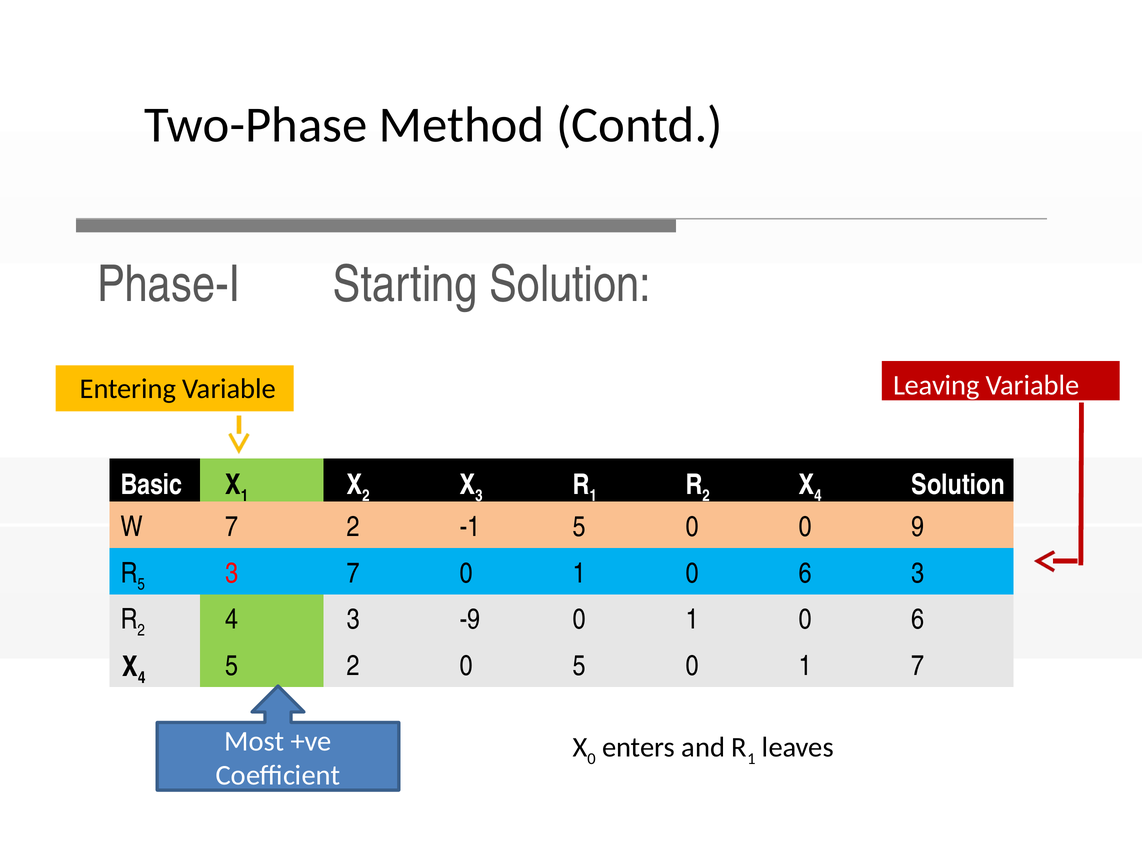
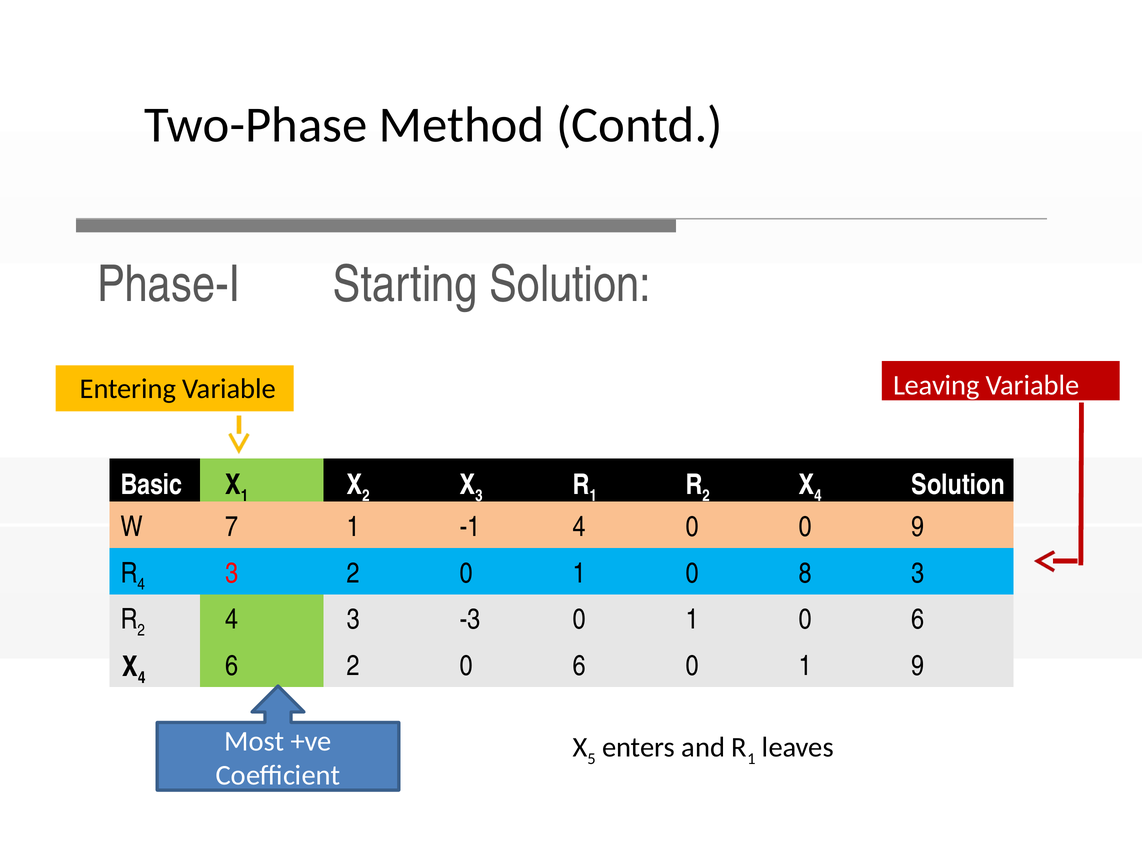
7 2: 2 -> 1 (353, 527)
-1 5: 5 -> 4 (579, 527)
5: 5 -> 4 (141, 585)
3 7: 7 -> 2 (353, 574)
6: 6 -> 8 (805, 574)
-9: -9 -> -3 (470, 620)
4 5: 5 -> 6 (232, 666)
2 0 5: 5 -> 6 (579, 666)
1 7: 7 -> 9 (918, 666)
0: 0 -> 5 (592, 759)
